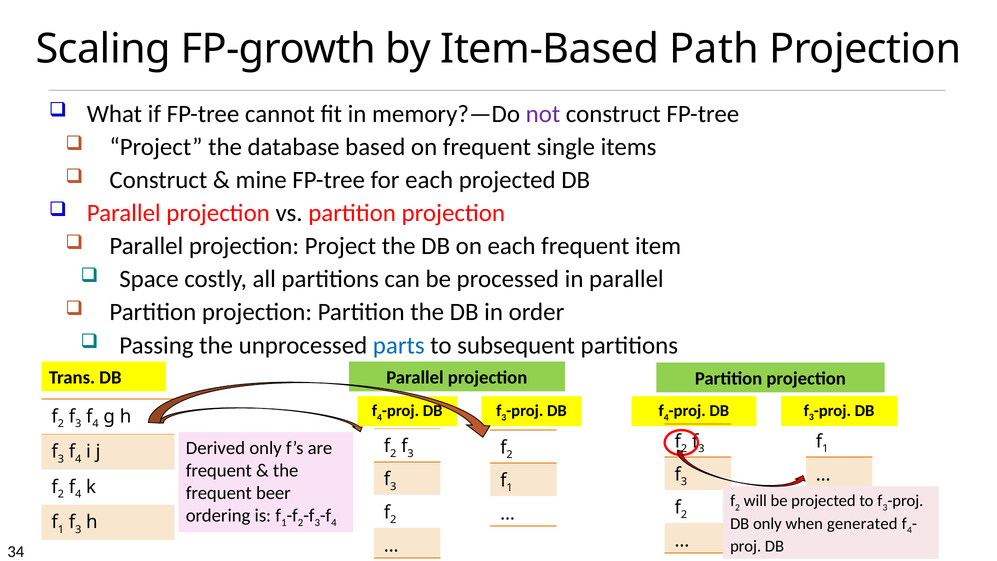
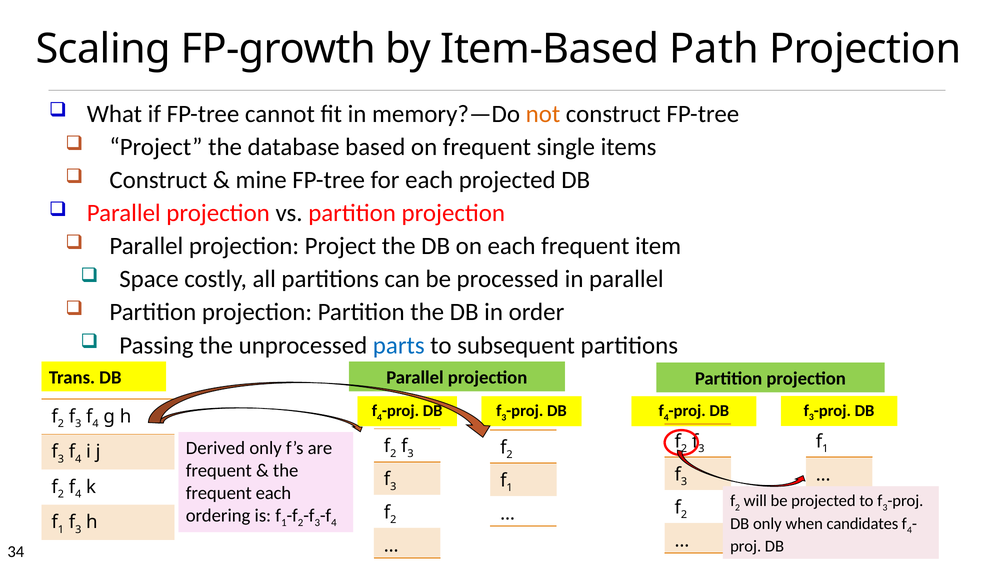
not colour: purple -> orange (543, 114)
frequent beer: beer -> each (273, 493)
generated: generated -> candidates (862, 524)
